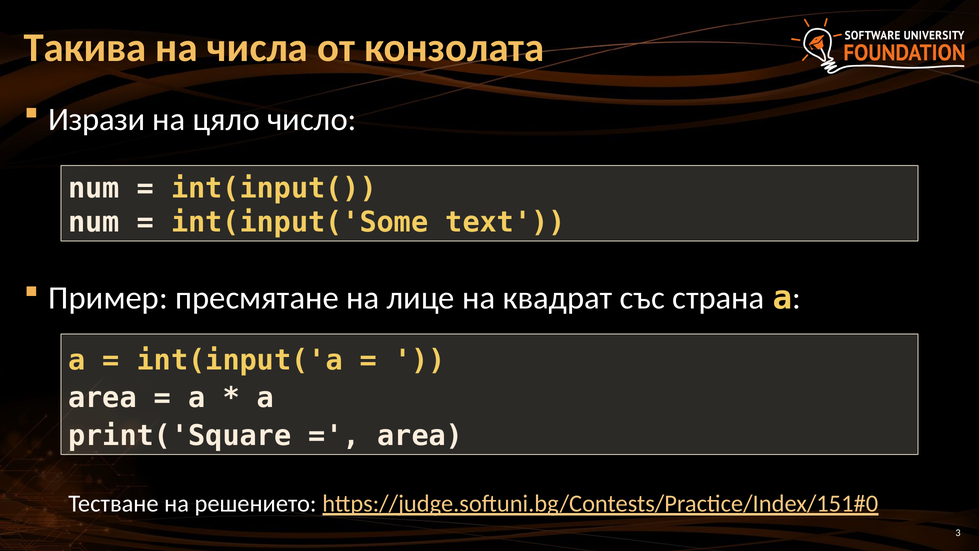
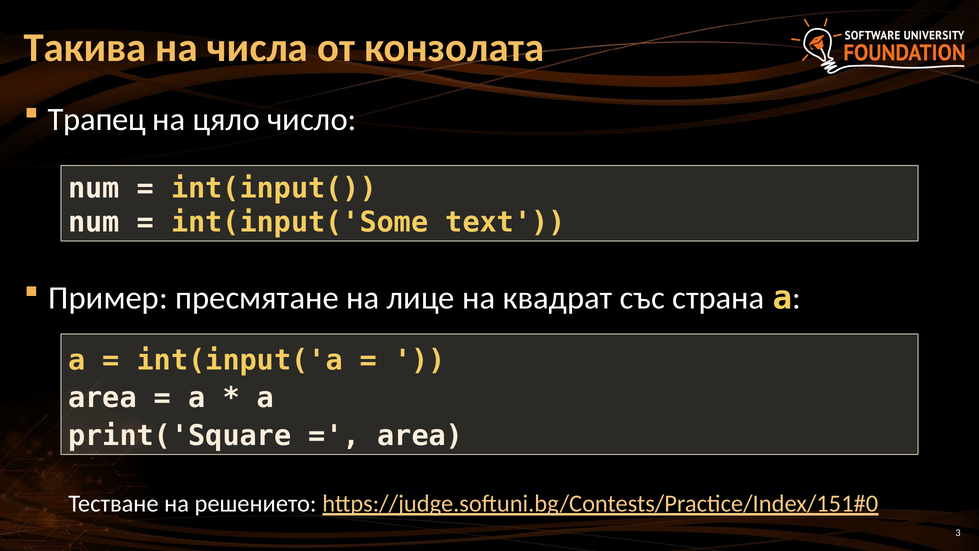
Изрази: Изрази -> Трапец (97, 119)
